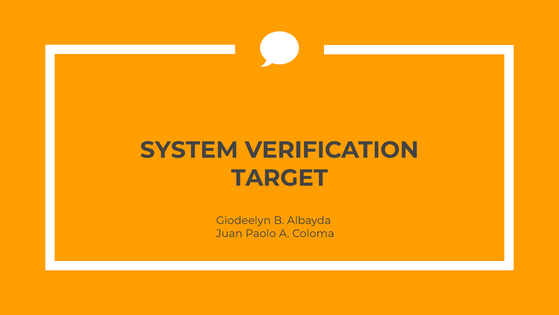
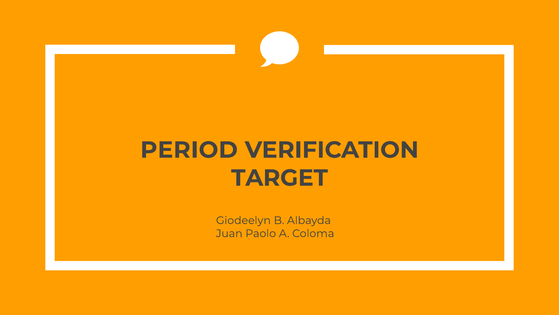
SYSTEM: SYSTEM -> PERIOD (189, 150)
